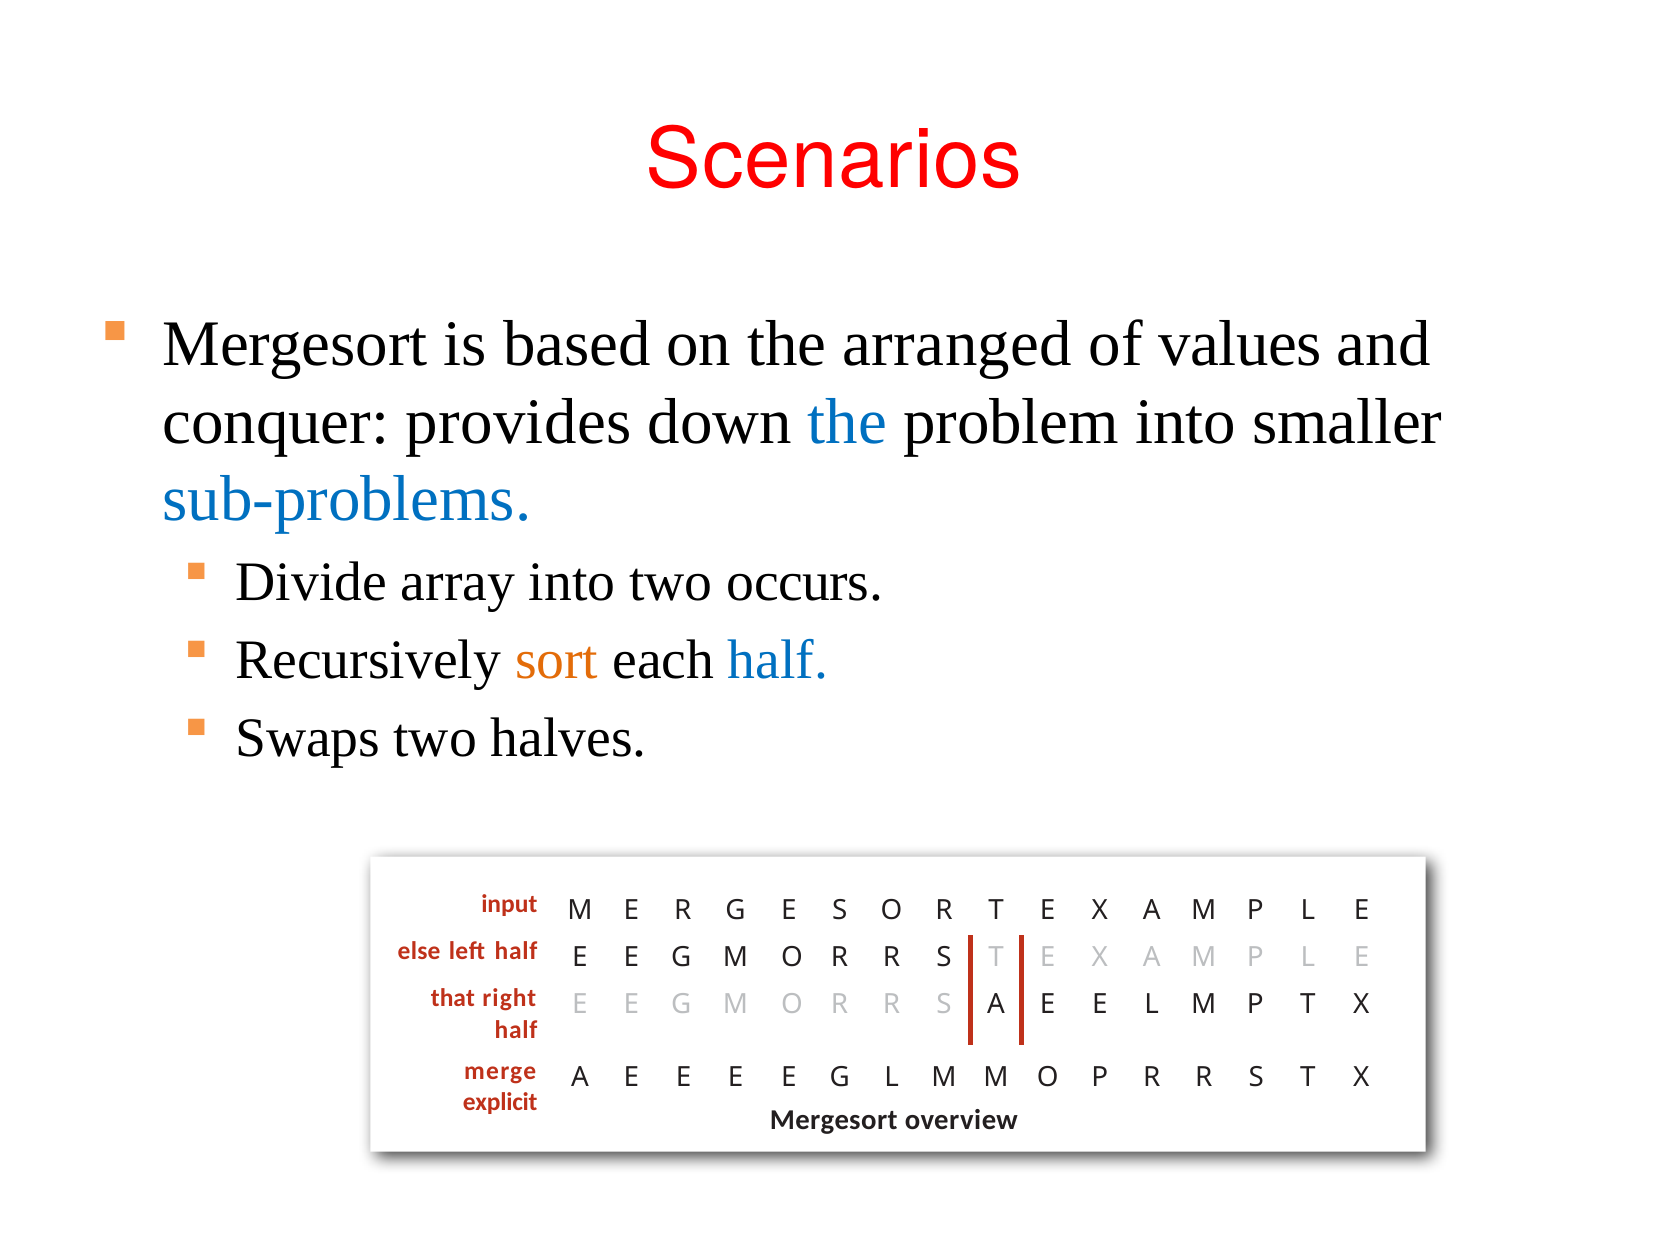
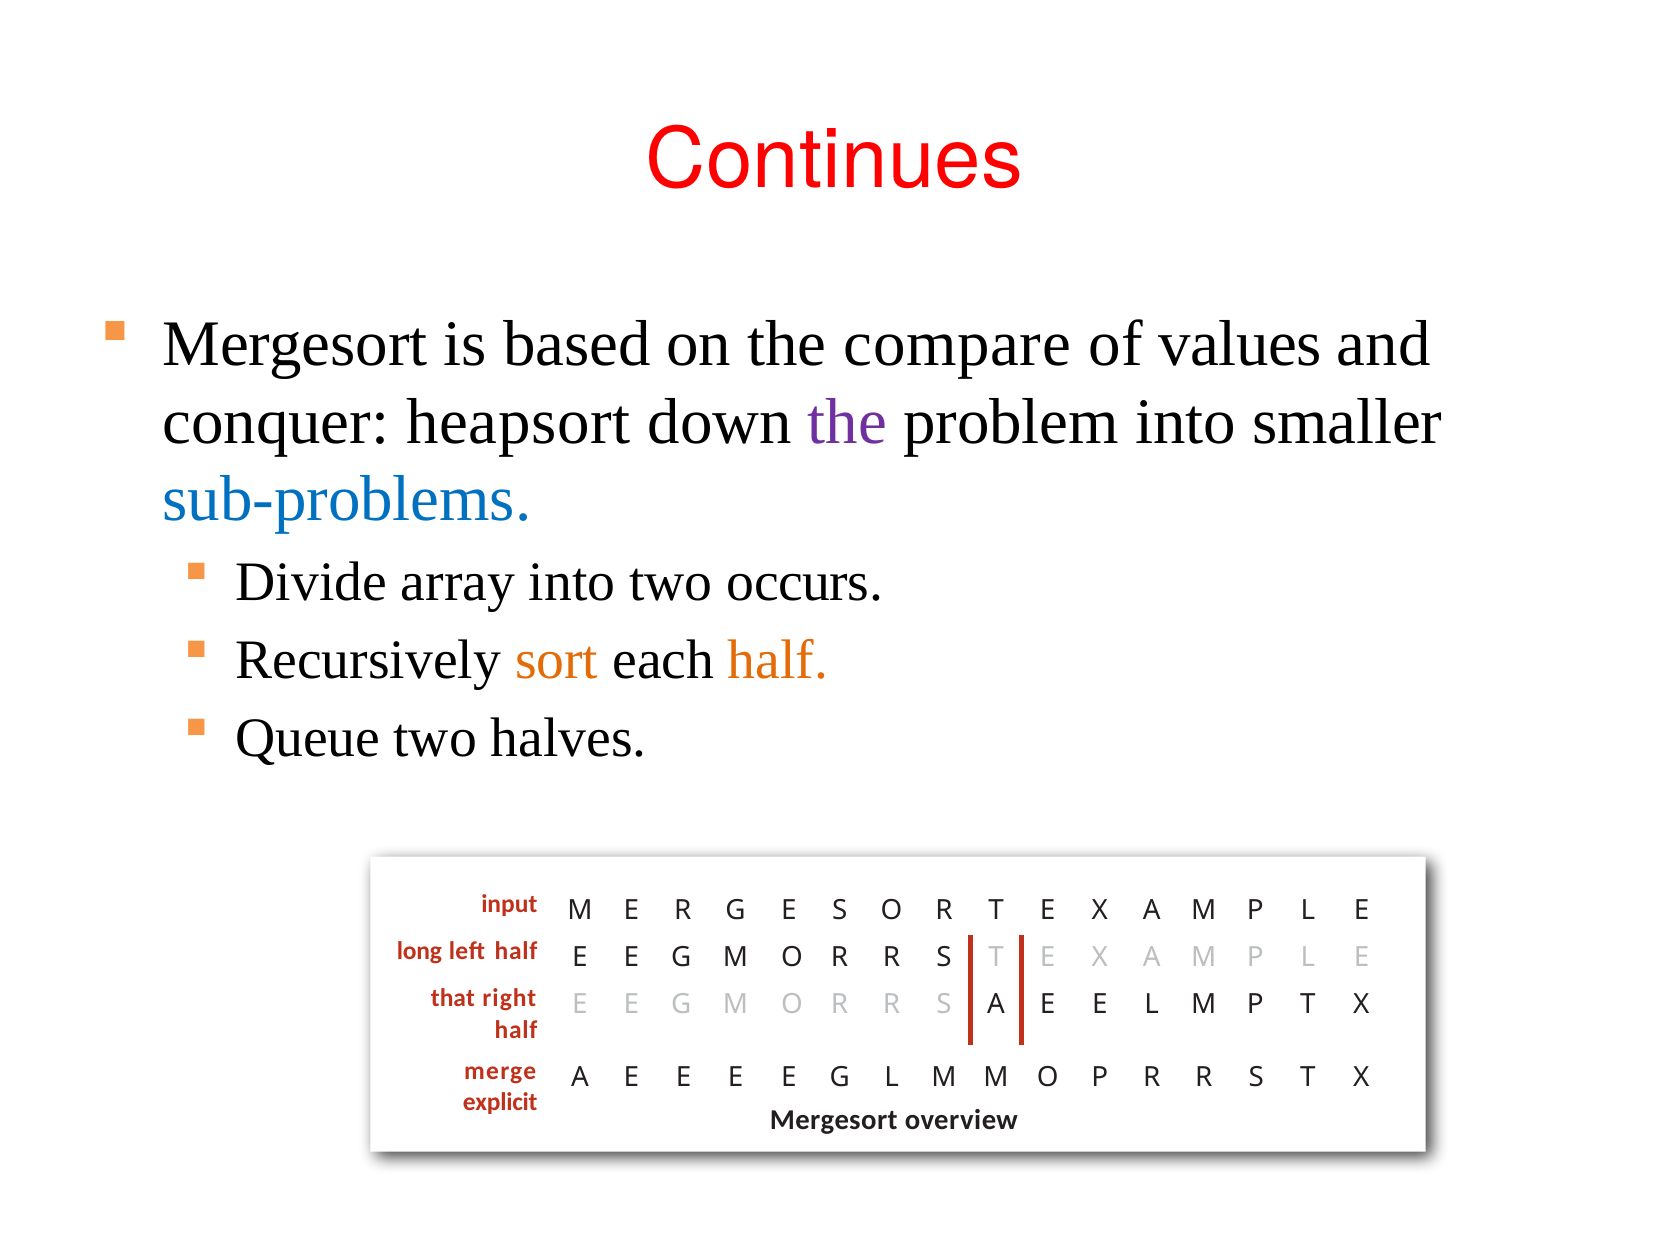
Scenarios: Scenarios -> Continues (834, 160)
arranged: arranged -> compare (957, 344)
provides: provides -> heapsort (518, 422)
the colour: blue -> purple (848, 422)
half colour: blue -> orange (778, 660)
Swaps: Swaps -> Queue (308, 738)
else: else -> long (419, 951)
